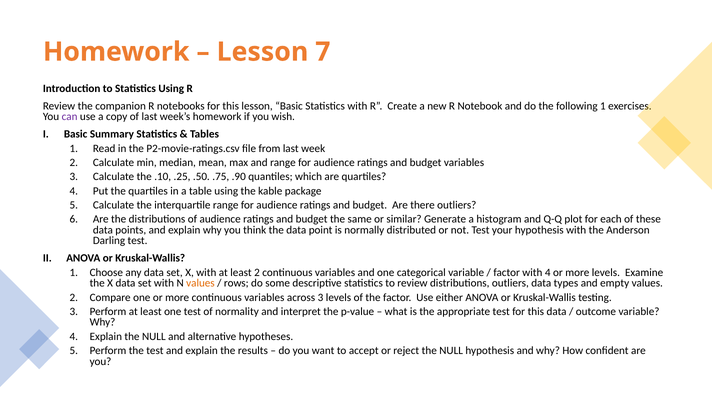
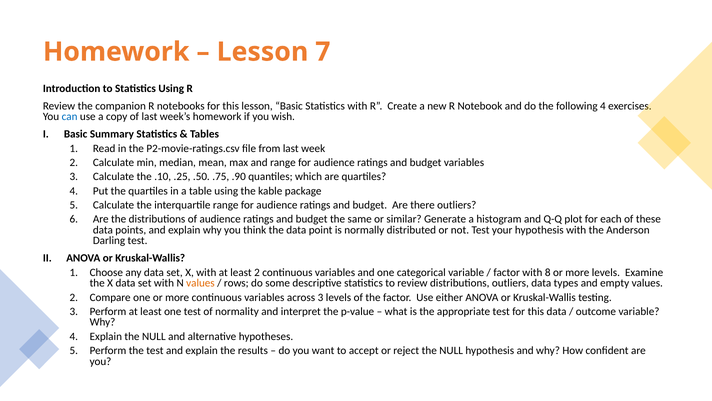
following 1: 1 -> 4 (603, 106)
can colour: purple -> blue (70, 117)
with 4: 4 -> 8 (548, 272)
